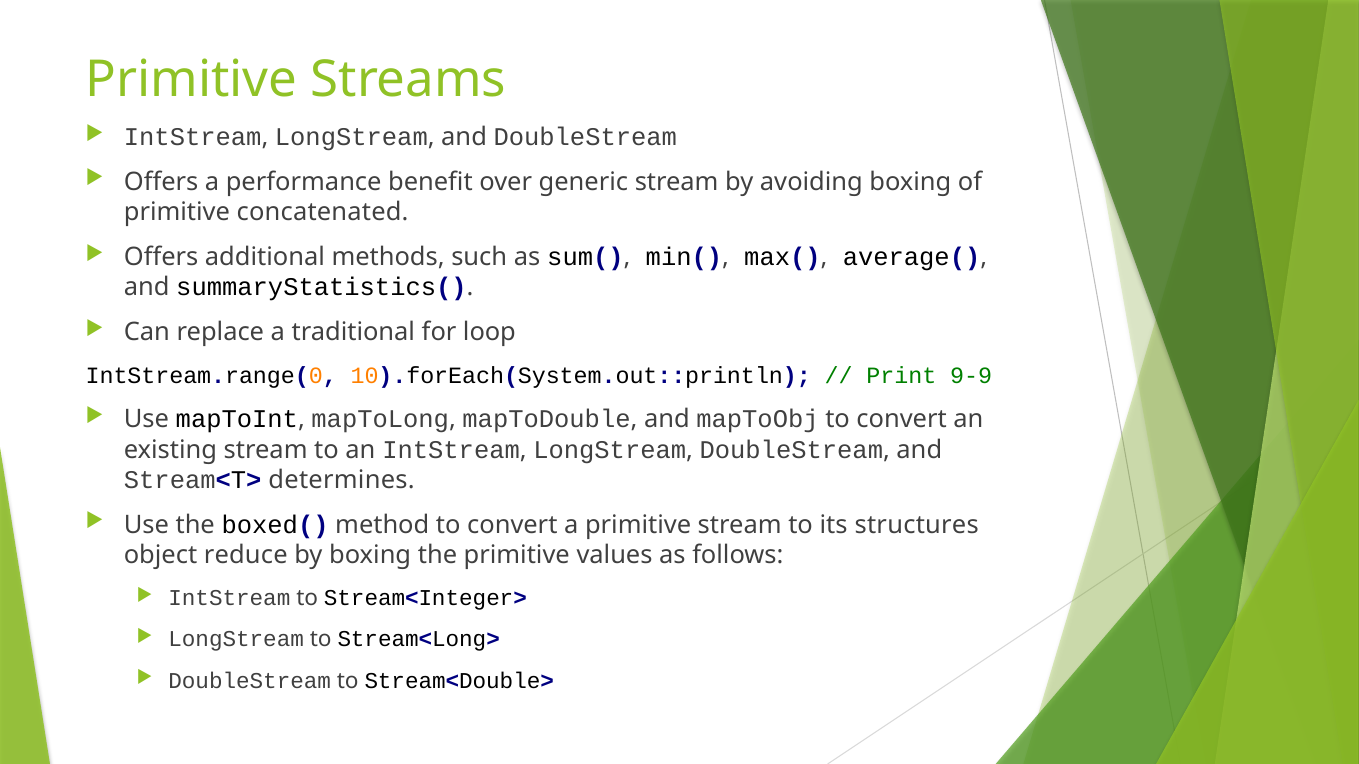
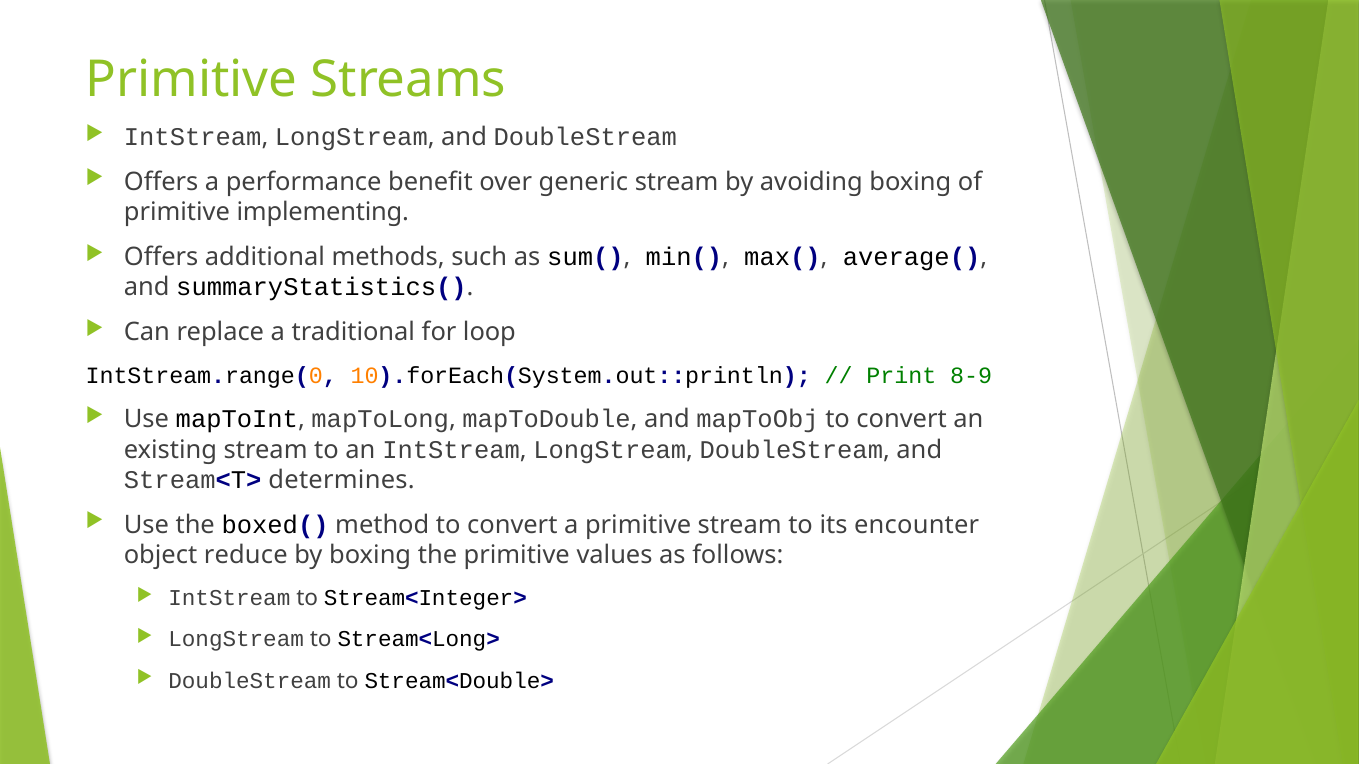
concatenated: concatenated -> implementing (323, 212)
9-9: 9-9 -> 8-9 (971, 376)
structures: structures -> encounter (917, 525)
